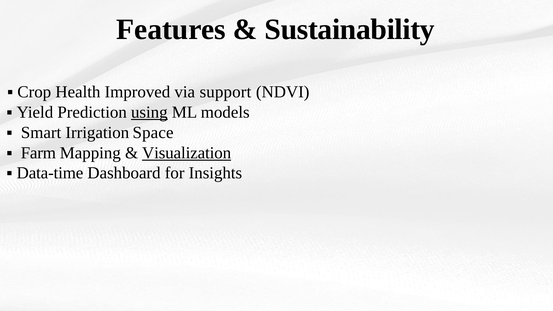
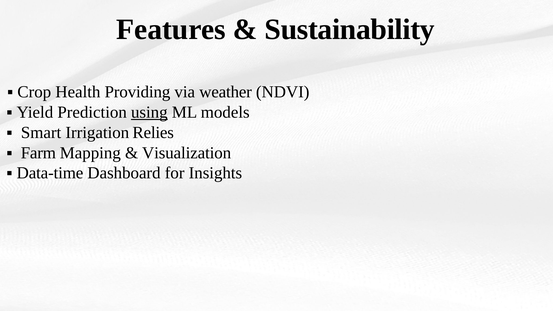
Improved: Improved -> Providing (137, 92)
support: support -> weather (226, 92)
Space: Space -> Relies (153, 133)
Visualization underline: present -> none (187, 153)
